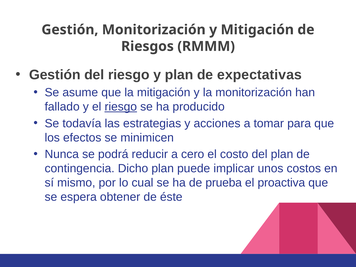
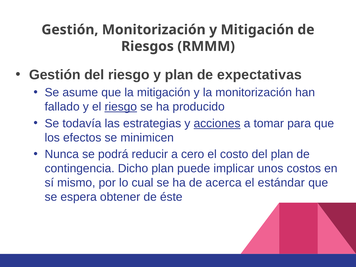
acciones underline: none -> present (217, 123)
prueba: prueba -> acerca (224, 183)
proactiva: proactiva -> estándar (281, 183)
